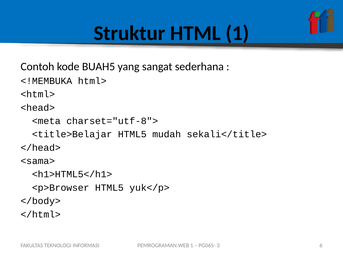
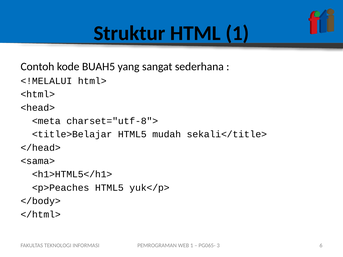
<!MEMBUKA: <!MEMBUKA -> <!MELALUI (46, 81)
<p>Browser: <p>Browser -> <p>Peaches (61, 188)
